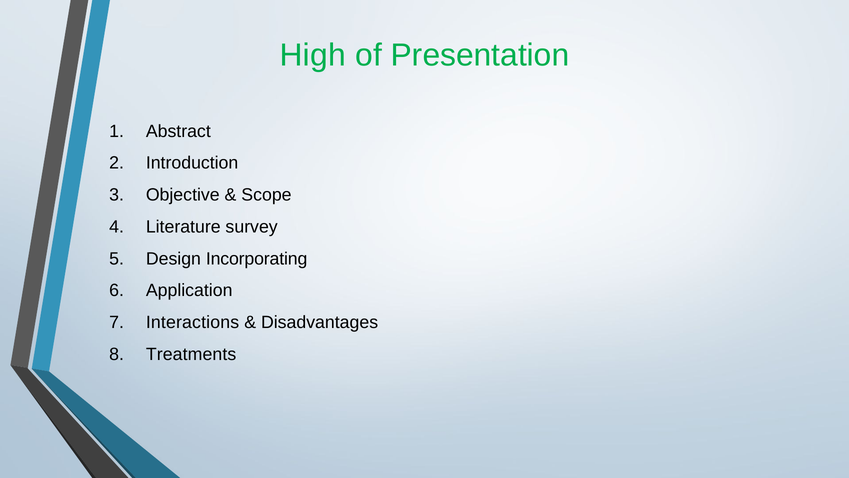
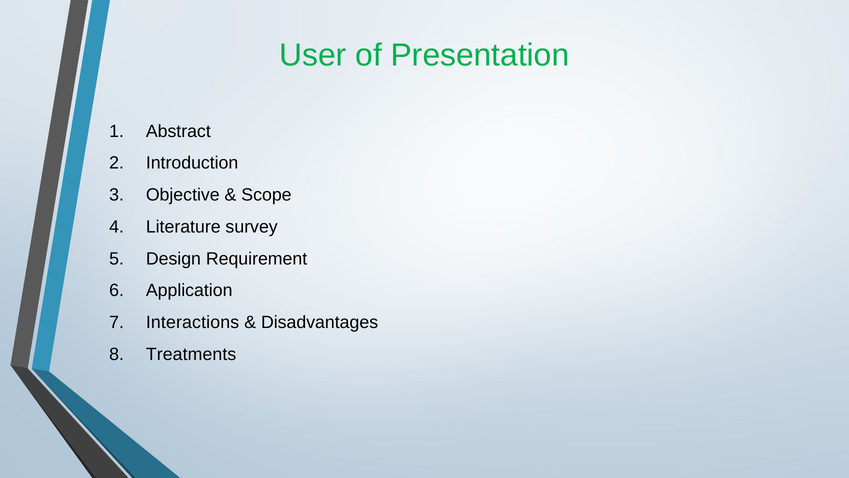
High: High -> User (313, 55)
Incorporating: Incorporating -> Requirement (257, 258)
